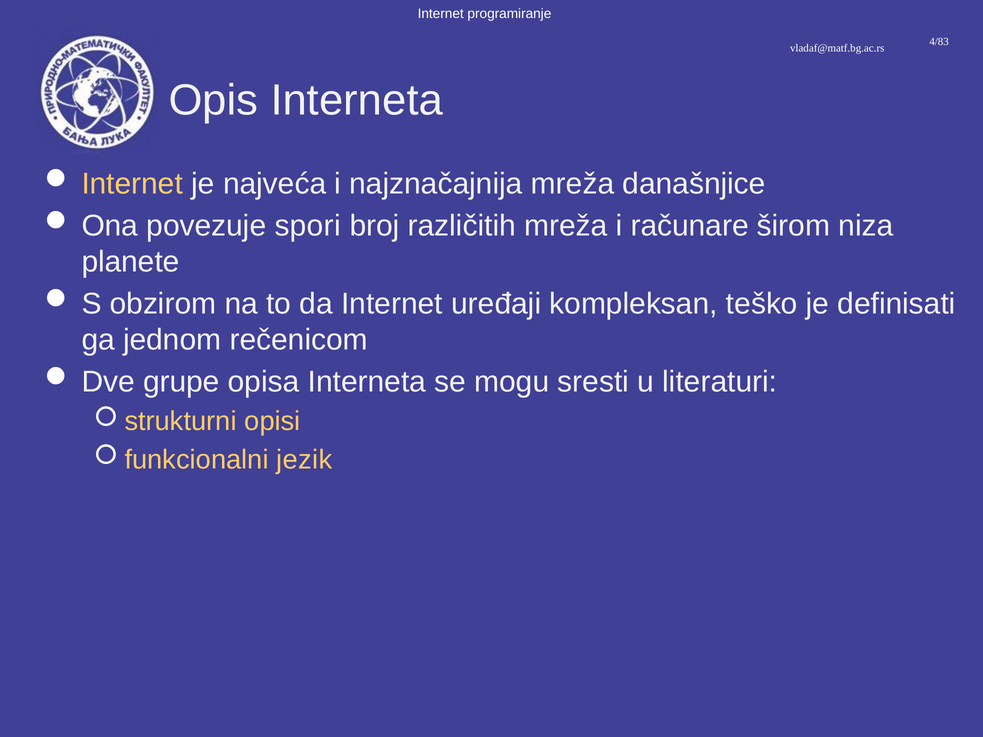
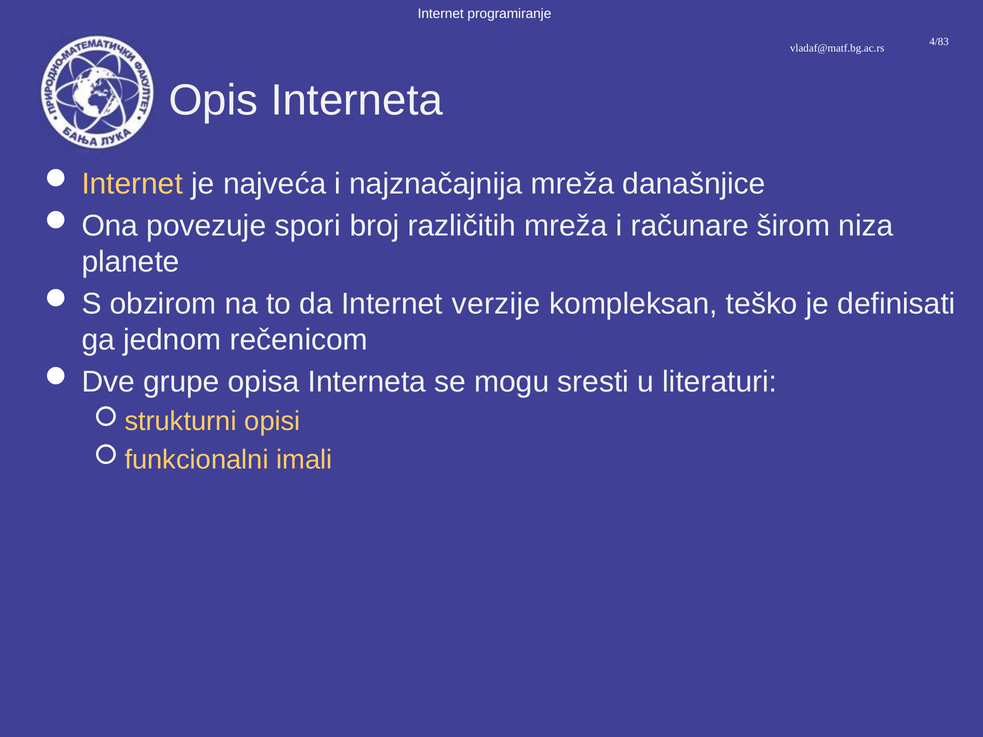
uređaji: uređaji -> verzije (496, 304)
jezik: jezik -> imali (304, 460)
